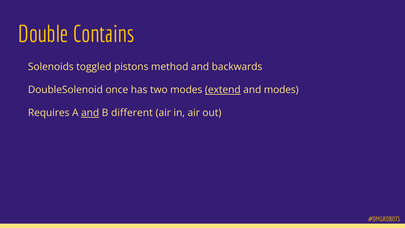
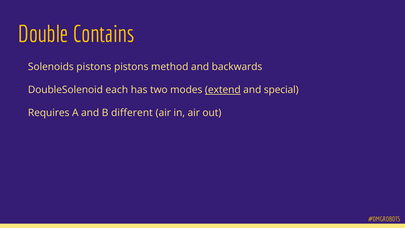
Solenoids toggled: toggled -> pistons (94, 67)
once: once -> each (117, 90)
and modes: modes -> special (281, 90)
and underline: present -> none (90, 113)
